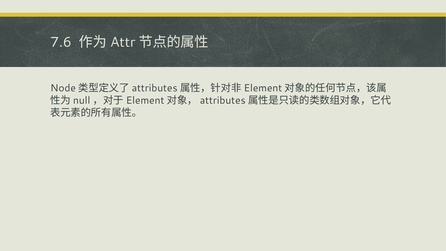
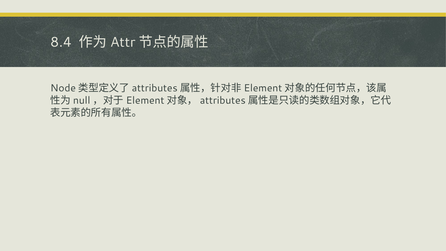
7.6: 7.6 -> 8.4 (61, 42)
